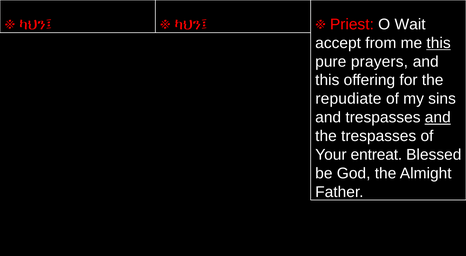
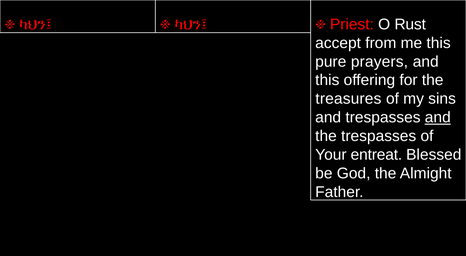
Wait: Wait -> Rust (410, 24)
this underline: present -> none (439, 43)
repudiate: repudiate -> treasures (348, 99)
